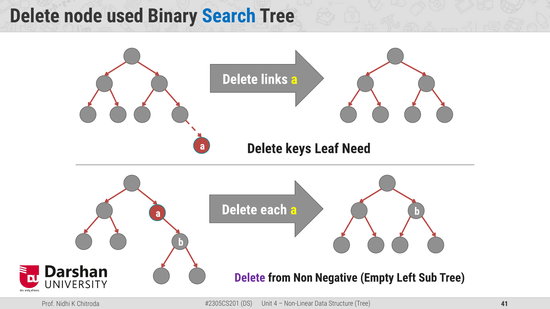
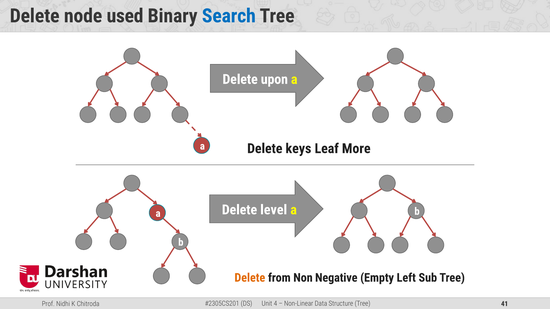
links: links -> upon (274, 79)
Need: Need -> More (356, 149)
each: each -> level (274, 210)
Delete colour: purple -> orange (250, 278)
